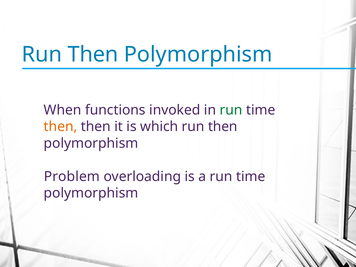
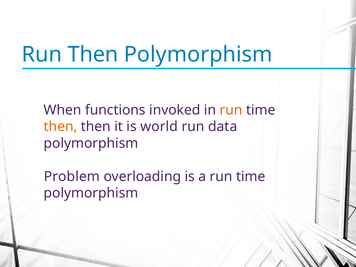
run colour: green -> orange (231, 110)
which: which -> world (159, 127)
then: then -> data (223, 127)
